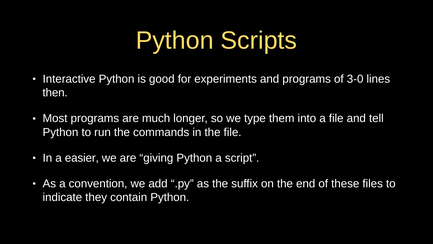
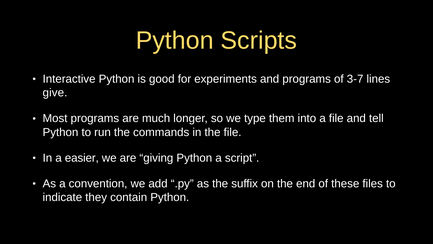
3-0: 3-0 -> 3-7 (355, 79)
then: then -> give (55, 93)
